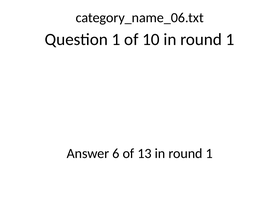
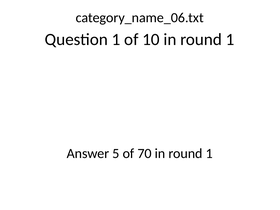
6: 6 -> 5 (116, 153)
13: 13 -> 70 (144, 153)
